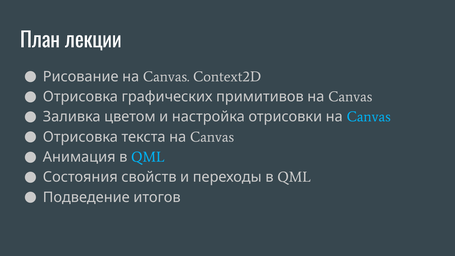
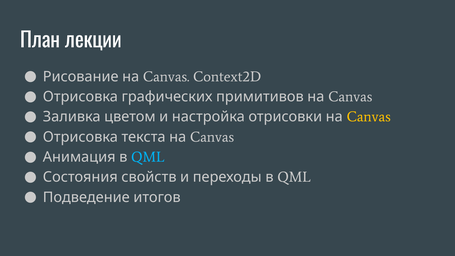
Canvas colour: light blue -> yellow (369, 117)
